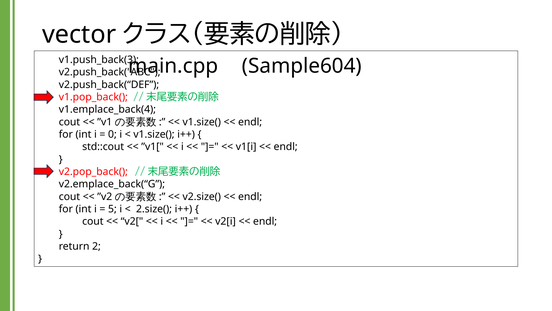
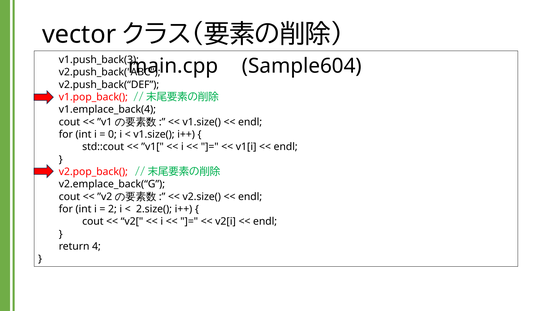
5: 5 -> 2 (112, 209)
2: 2 -> 4 (96, 246)
